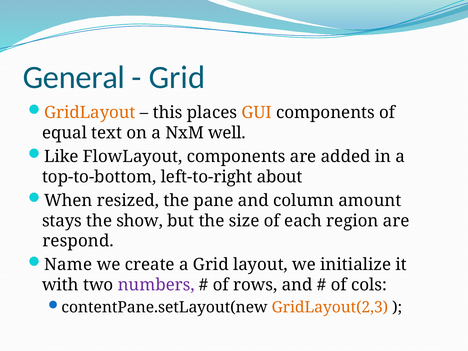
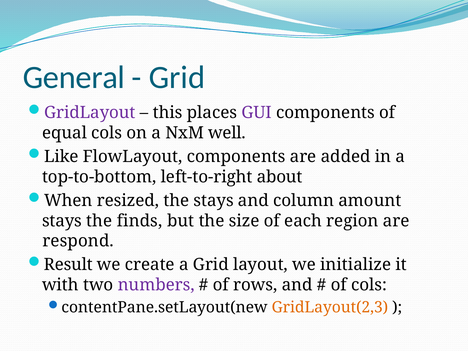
GridLayout colour: orange -> purple (90, 113)
GUI colour: orange -> purple (257, 113)
equal text: text -> cols (107, 133)
the pane: pane -> stays (214, 200)
show: show -> finds (140, 221)
Name: Name -> Result (68, 265)
